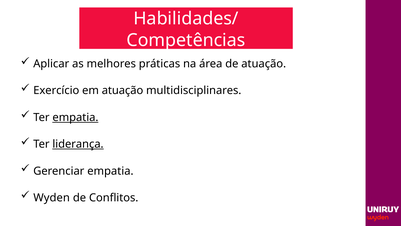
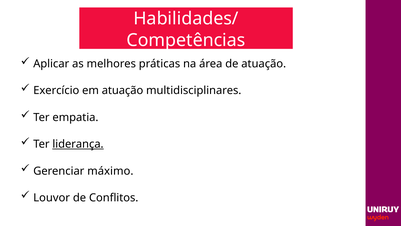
empatia underline: present -> none (75, 117)
Gerenciar empatia: empatia -> máximo (110, 171)
Wyden: Wyden -> Louvor (52, 197)
